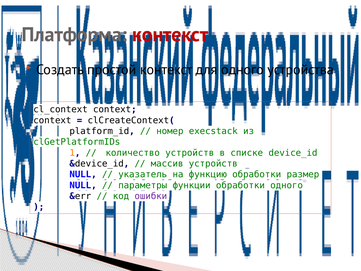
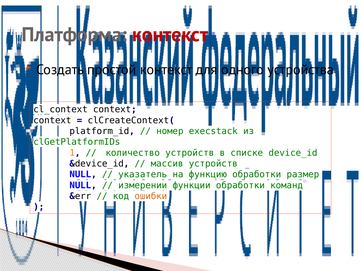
параметры: параметры -> измерении (143, 185)
обработки одного: одного -> команд (287, 185)
ошибки colour: purple -> orange (151, 196)
